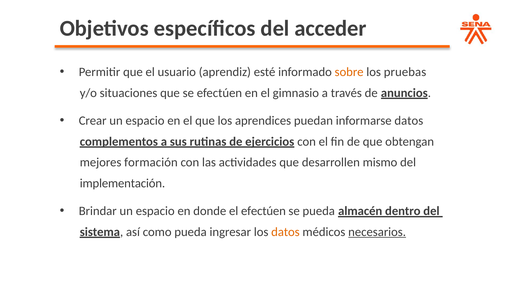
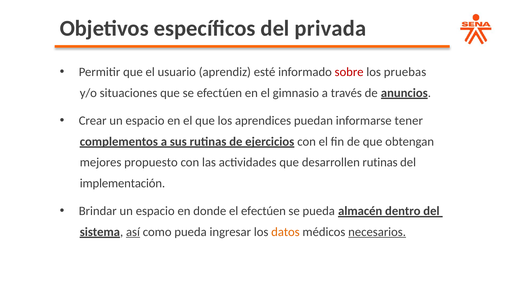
acceder: acceder -> privada (330, 28)
sobre colour: orange -> red (349, 72)
informarse datos: datos -> tener (409, 121)
formación: formación -> propuesto (151, 163)
desarrollen mismo: mismo -> rutinas (380, 163)
así underline: none -> present (133, 232)
